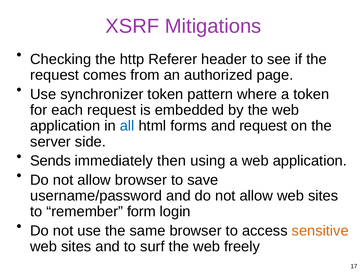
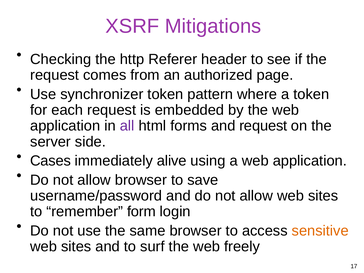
all colour: blue -> purple (127, 126)
Sends: Sends -> Cases (50, 161)
then: then -> alive (172, 161)
